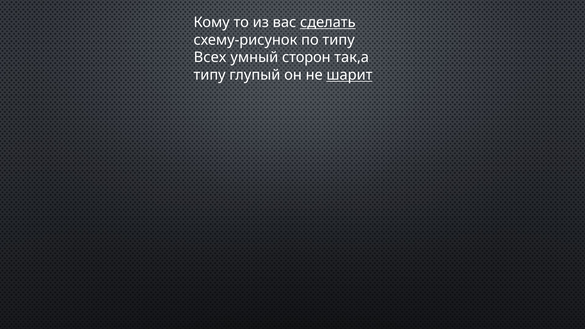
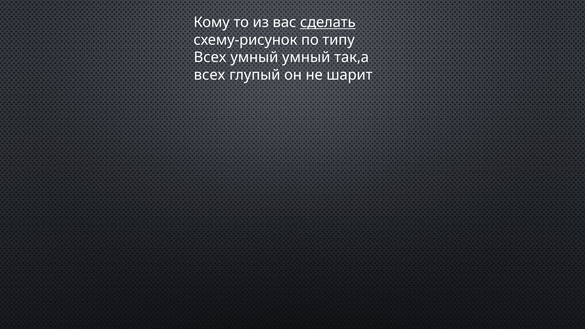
умный сторон: сторон -> умный (306, 58)
типу: типу -> всех (209, 75)
шарит underline: present -> none (349, 75)
